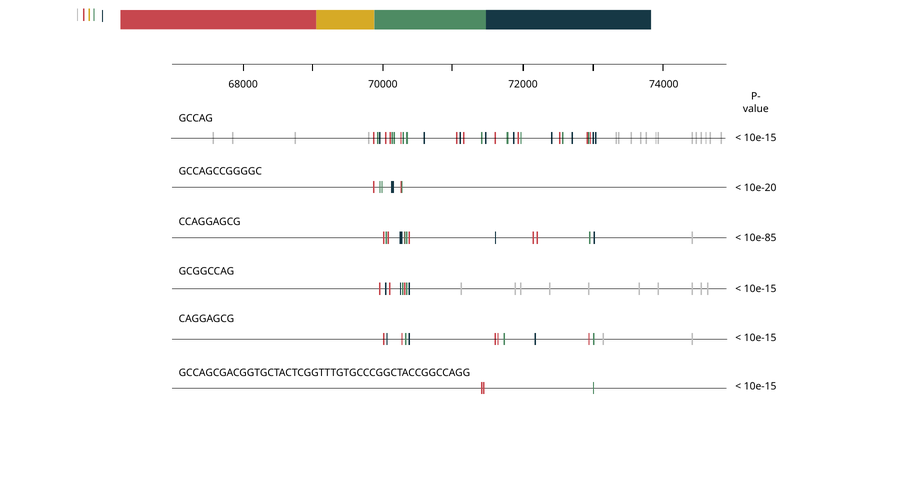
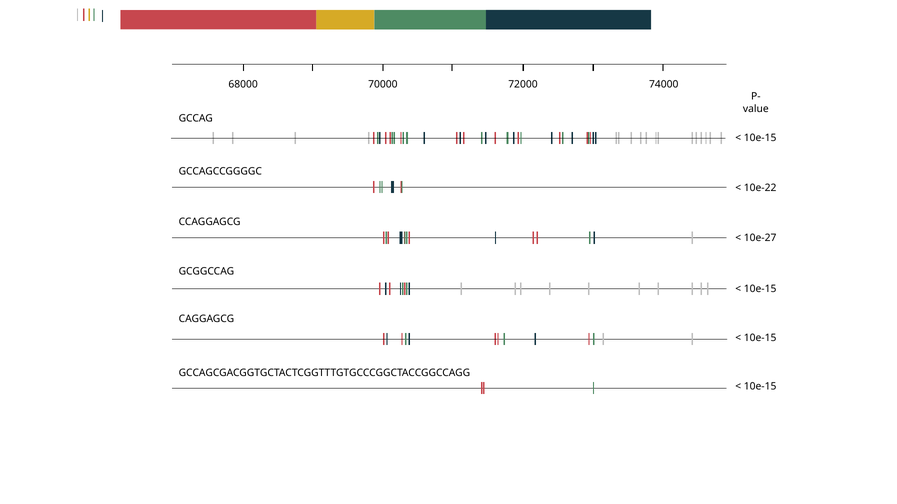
10e-20: 10e-20 -> 10e-22 (760, 188)
10e-85: 10e-85 -> 10e-27 (760, 238)
